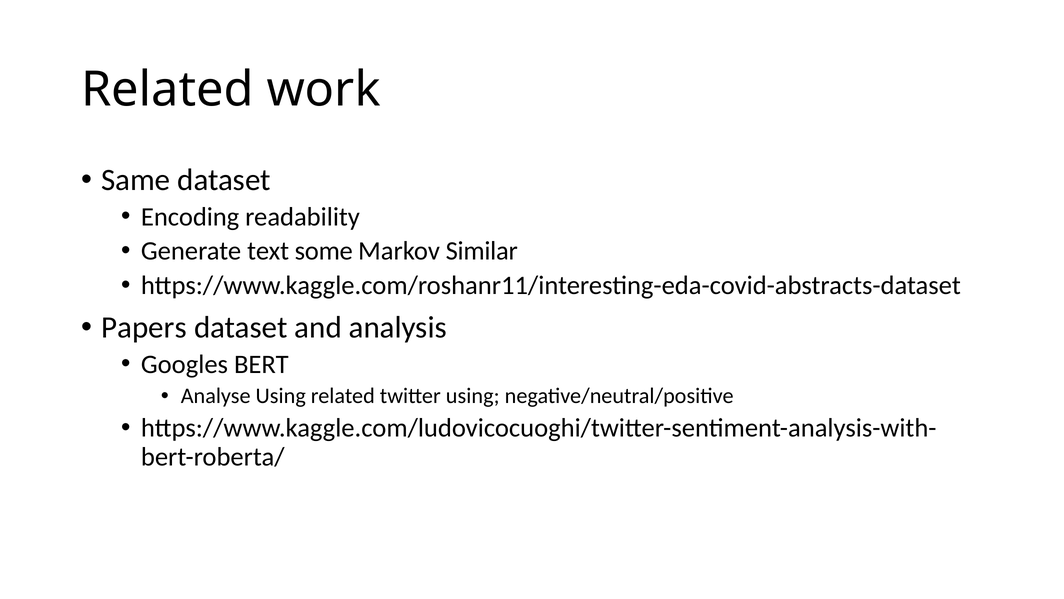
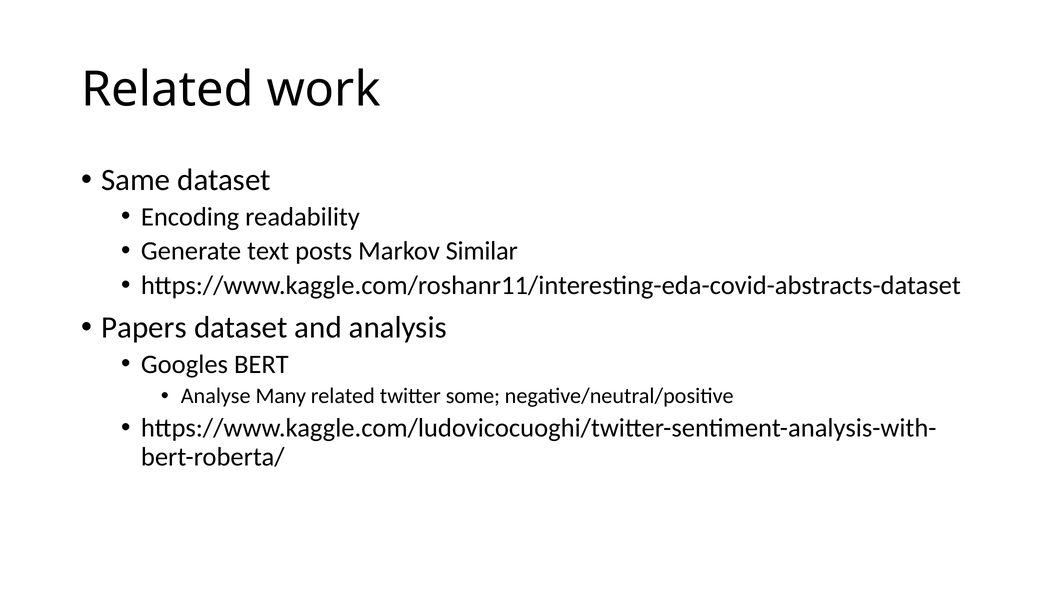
some: some -> posts (324, 251)
Analyse Using: Using -> Many (281, 396)
twitter using: using -> some (473, 396)
